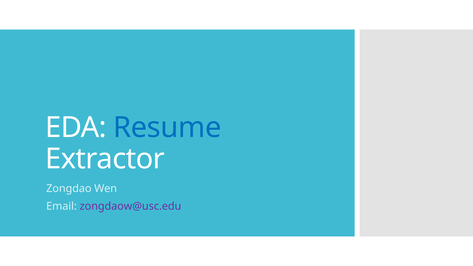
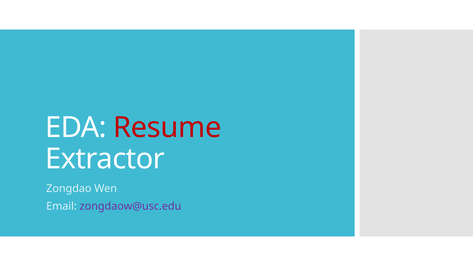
Resume colour: blue -> red (167, 128)
